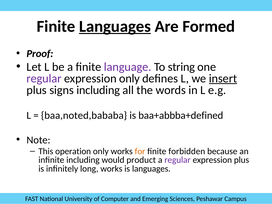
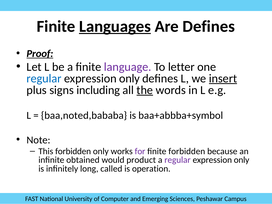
Are Formed: Formed -> Defines (209, 26)
Proof underline: none -> present (40, 54)
string: string -> letter (181, 67)
regular colour: purple -> blue (44, 78)
the underline: none -> present (145, 90)
baa+abbba+defined: baa+abbba+defined -> baa+abbba+symbol (181, 115)
This operation: operation -> forbidden (73, 151)
for colour: orange -> purple (140, 151)
infinite including: including -> obtained (83, 160)
plus: plus -> only (242, 160)
long works: works -> called (111, 169)
is languages: languages -> operation (151, 169)
